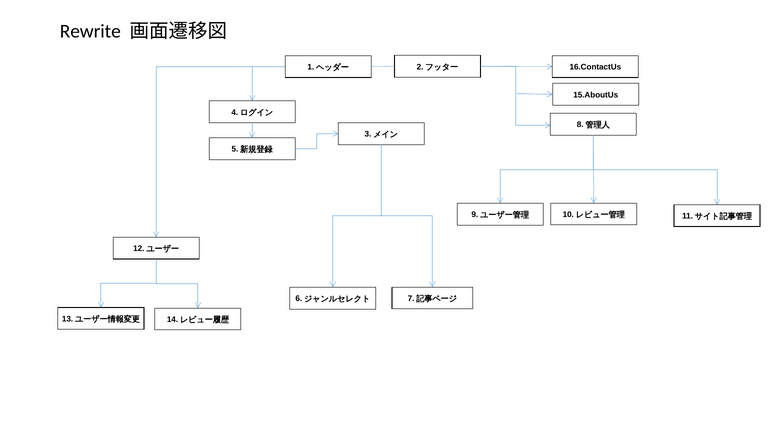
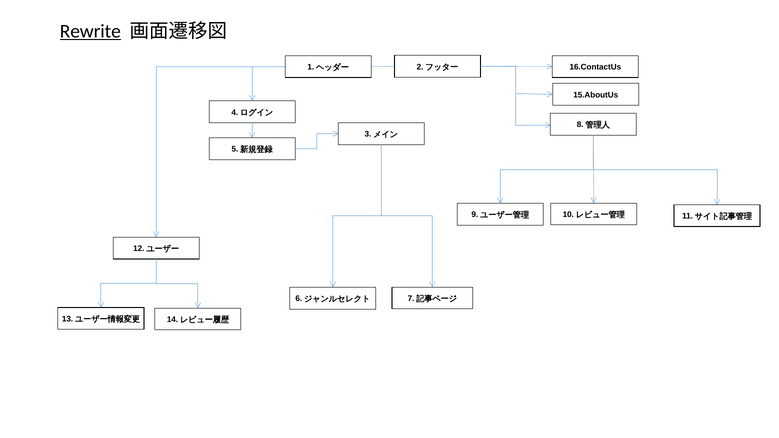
Rewrite underline: none -> present (90, 31)
